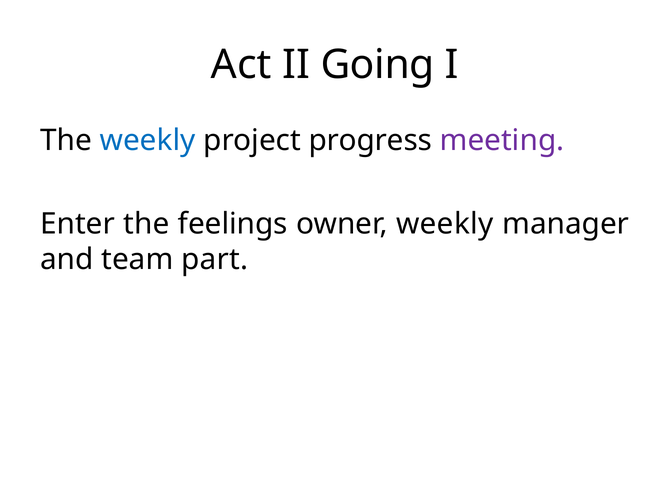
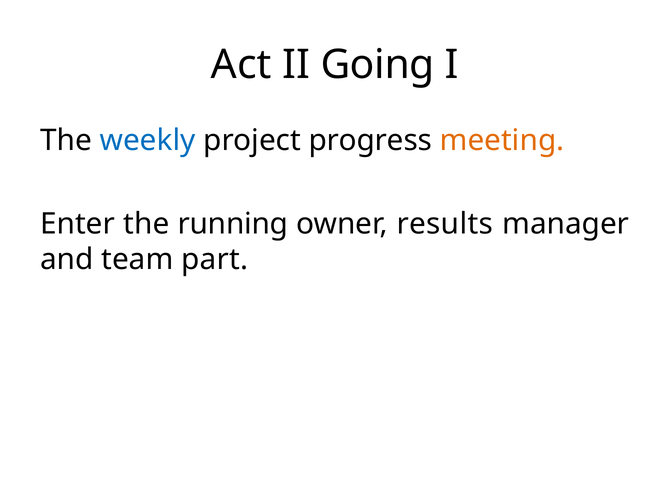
meeting colour: purple -> orange (502, 141)
feelings: feelings -> running (233, 224)
owner weekly: weekly -> results (445, 224)
